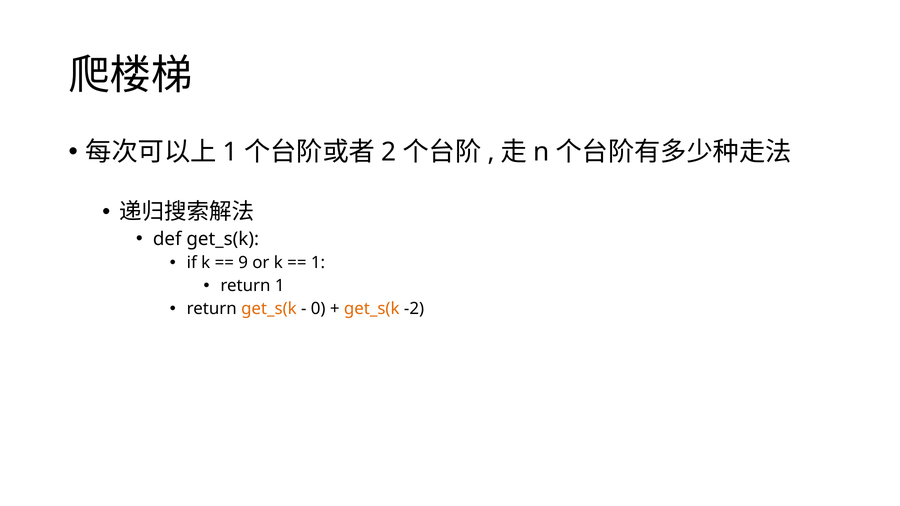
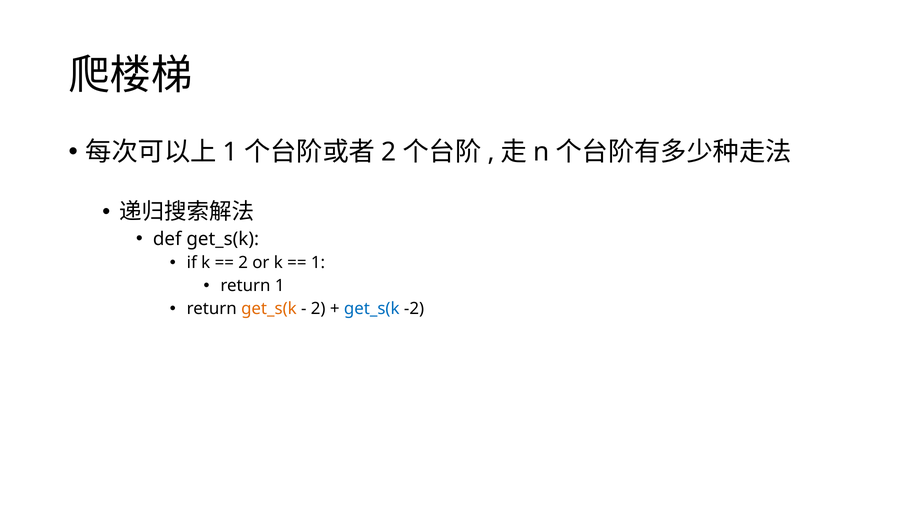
9: 9 -> 2 (243, 263)
0: 0 -> 2 (318, 309)
get_s(k colour: orange -> blue (372, 309)
